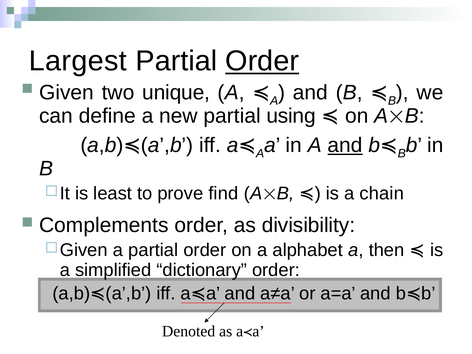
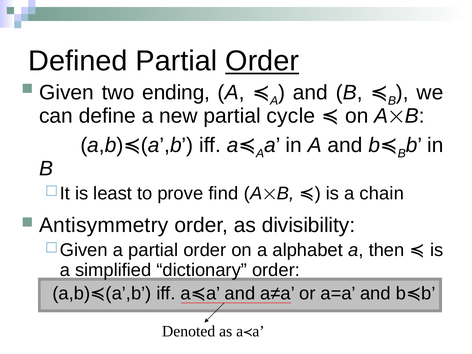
Largest: Largest -> Defined (78, 61)
unique: unique -> ending (176, 93)
using: using -> cycle (291, 116)
and underline: present -> none (345, 145)
Complements: Complements -> Antisymmetry (104, 225)
